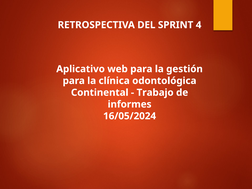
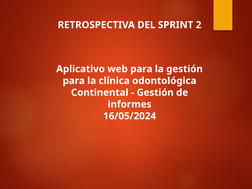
4: 4 -> 2 (199, 25)
Trabajo: Trabajo -> Gestión (155, 93)
